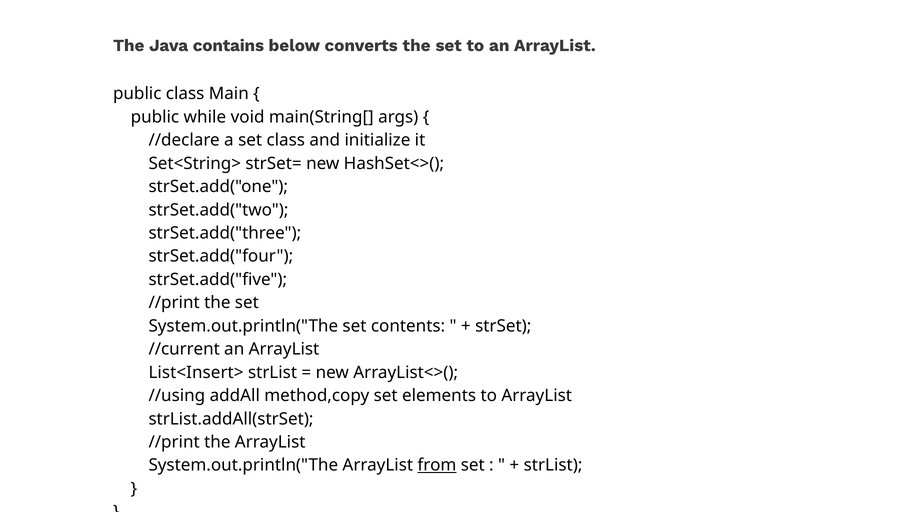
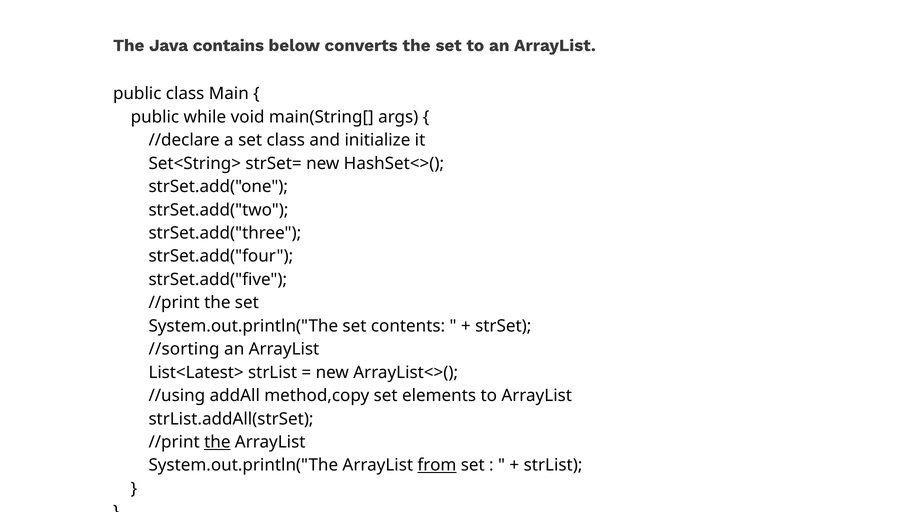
//current: //current -> //sorting (184, 349)
List<Insert>: List<Insert> -> List<Latest> (196, 372)
the underline: none -> present (217, 442)
